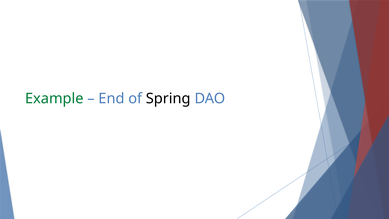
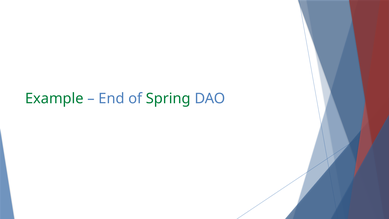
Spring colour: black -> green (168, 98)
